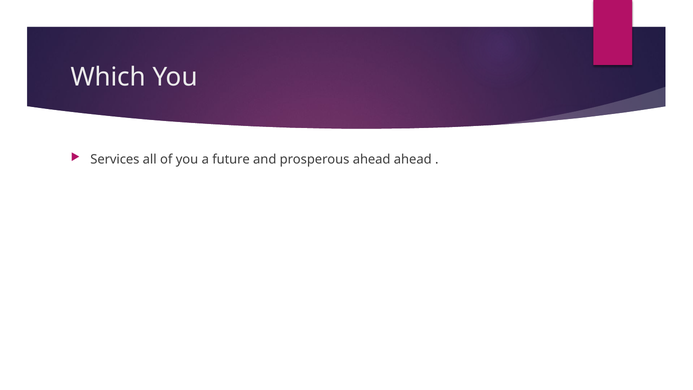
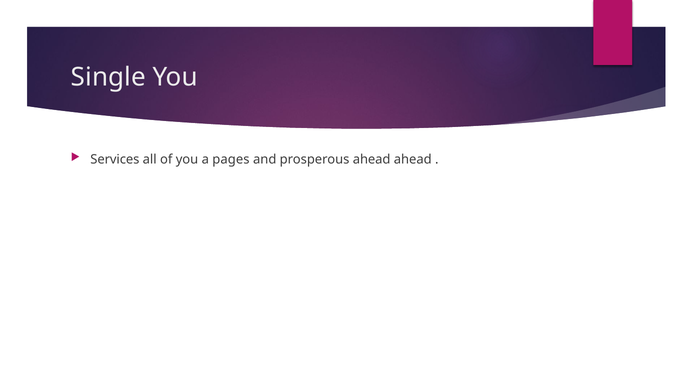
Which: Which -> Single (108, 77)
future: future -> pages (231, 159)
